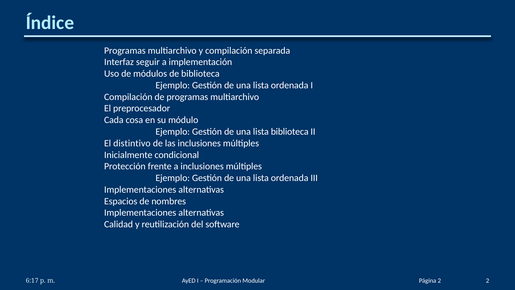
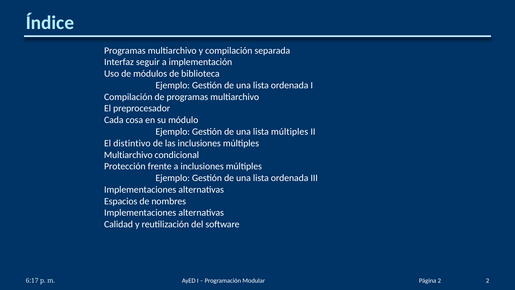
lista biblioteca: biblioteca -> múltiples (290, 132)
Inicialmente: Inicialmente -> Multiarchivo (128, 155)
